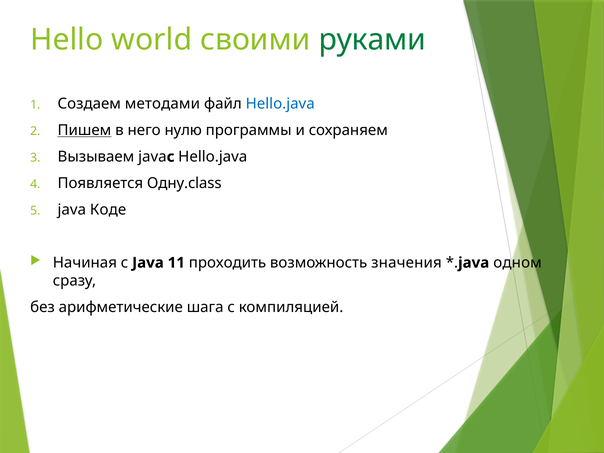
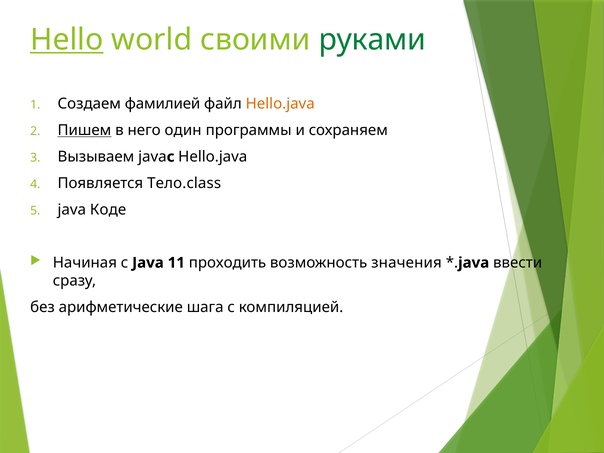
Hello underline: none -> present (67, 40)
методами: методами -> фамилией (163, 104)
Hello.java colour: blue -> orange (280, 104)
нулю: нулю -> один (183, 130)
Одну.class: Одну.class -> Тело.class (184, 183)
одном: одном -> ввести (518, 263)
